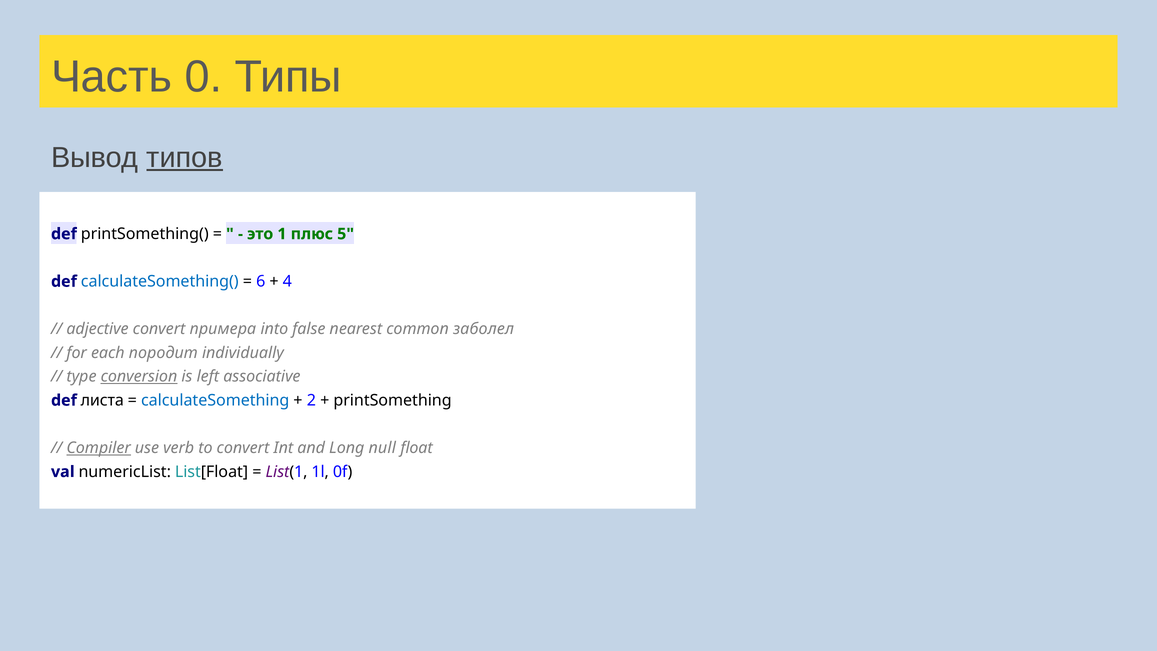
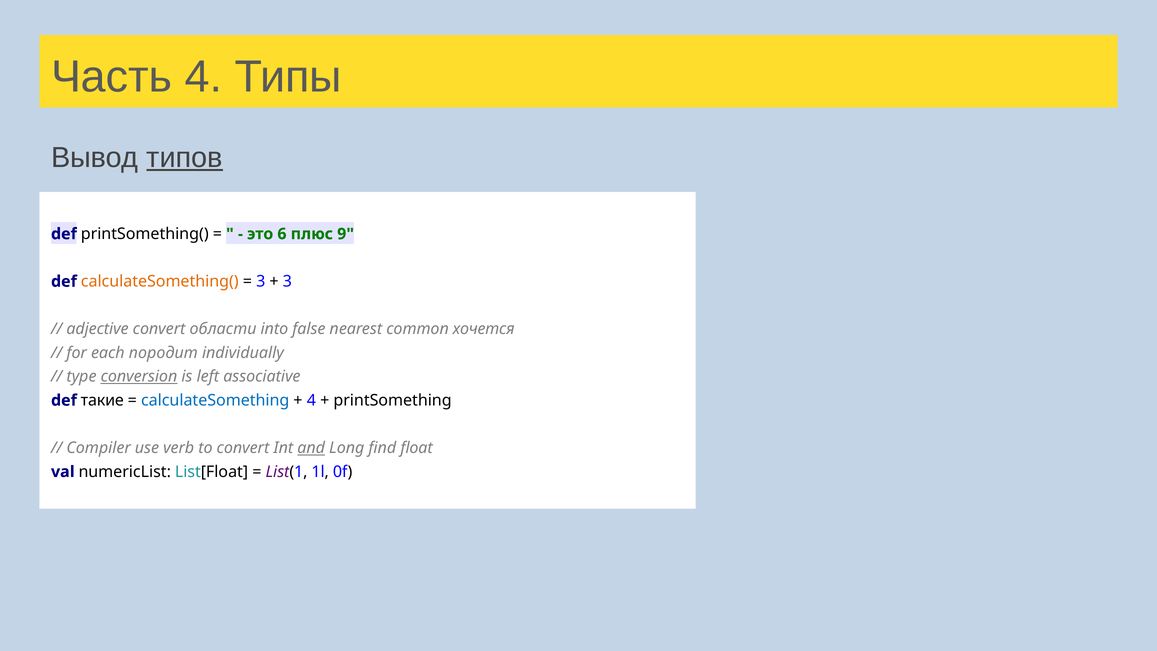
Часть 0: 0 -> 4 (203, 77)
1: 1 -> 6 (282, 234)
5: 5 -> 9 (346, 234)
calculateSomething( colour: blue -> orange (160, 281)
6: 6 -> 3 (261, 281)
4: 4 -> 3 (287, 281)
примера: примера -> области (223, 329)
заболел: заболел -> хочется (484, 329)
листа: листа -> такие (102, 400)
2: 2 -> 4 (311, 400)
Compiler underline: present -> none (99, 448)
and underline: none -> present (311, 448)
null: null -> find (382, 448)
